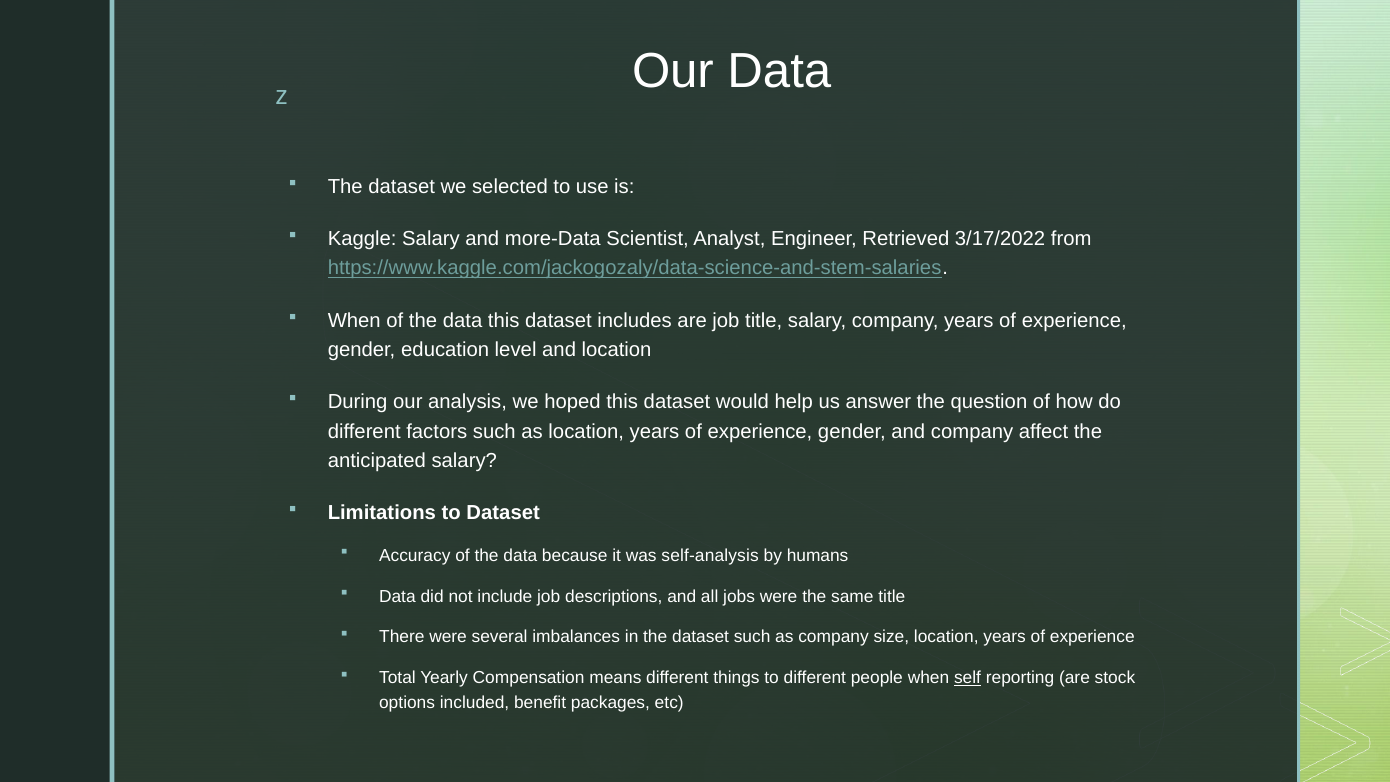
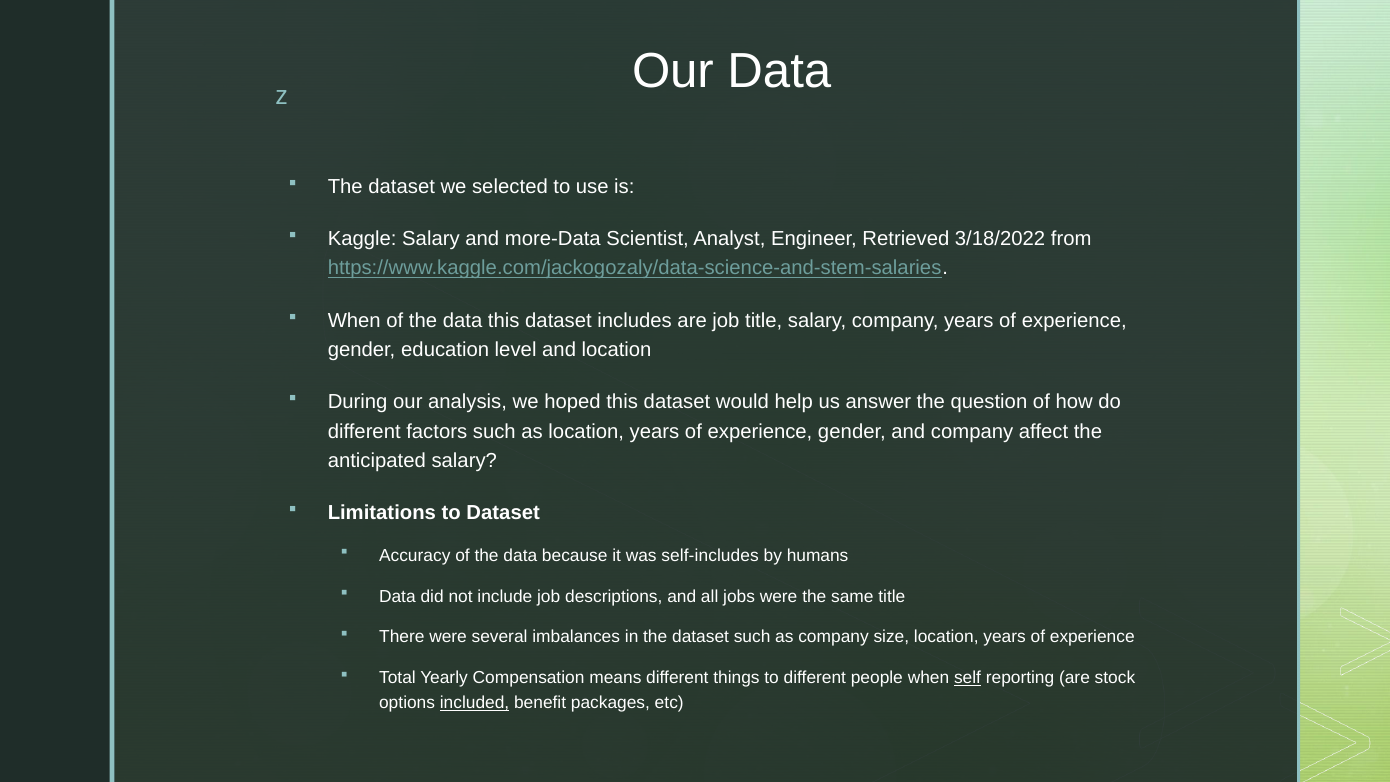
3/17/2022: 3/17/2022 -> 3/18/2022 (1000, 239)
self-analysis: self-analysis -> self-includes (710, 555)
included underline: none -> present (475, 703)
